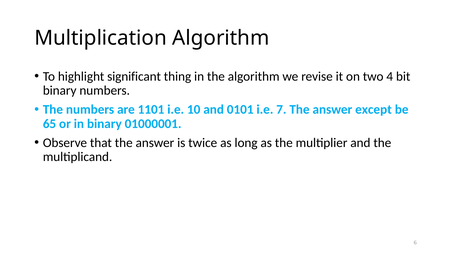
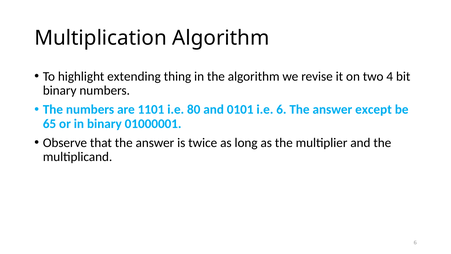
significant: significant -> extending (134, 76)
10: 10 -> 80 (194, 109)
i.e 7: 7 -> 6 (281, 109)
